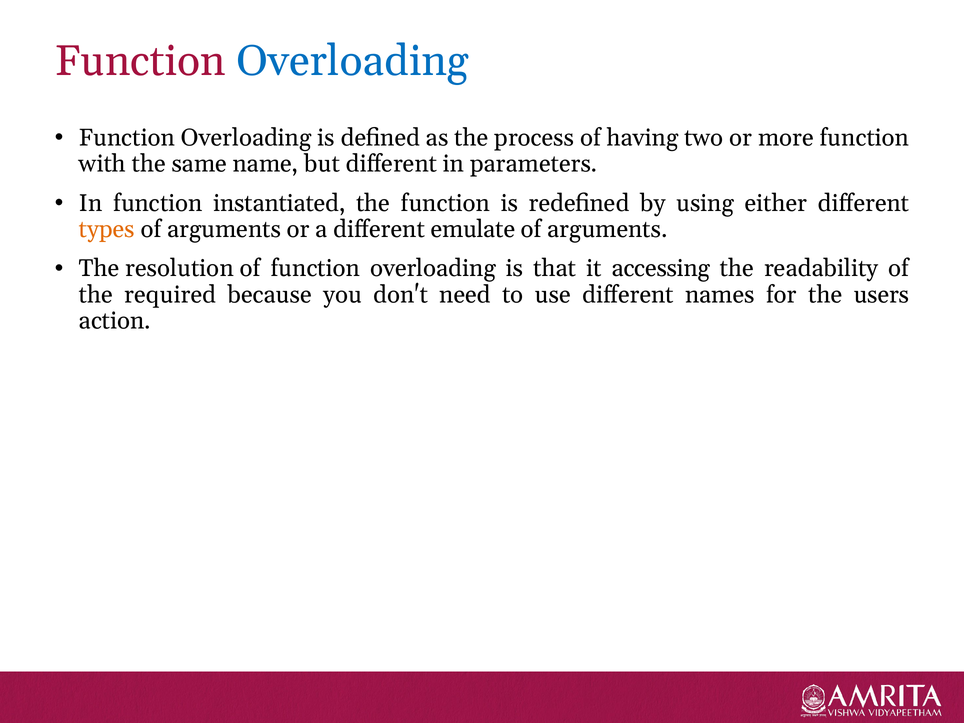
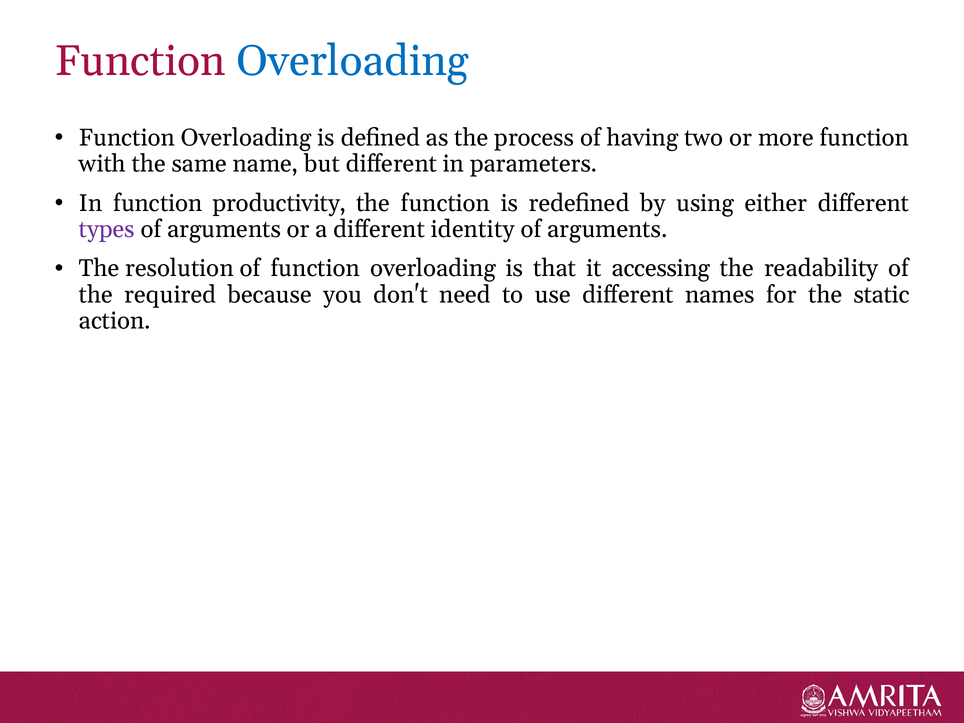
instantiated: instantiated -> productivity (279, 203)
types colour: orange -> purple (107, 229)
emulate: emulate -> identity (473, 229)
users: users -> static (882, 295)
